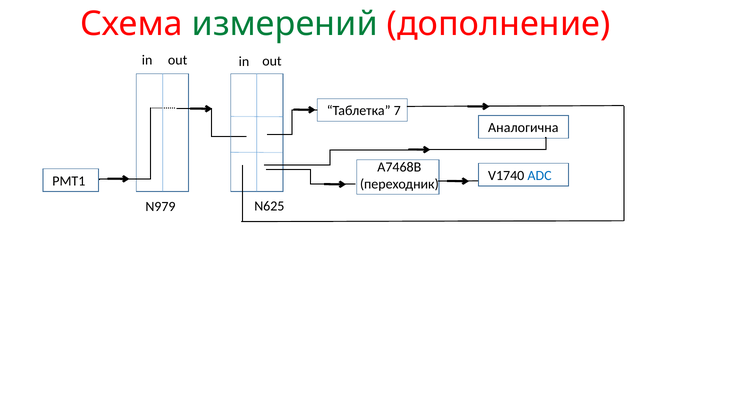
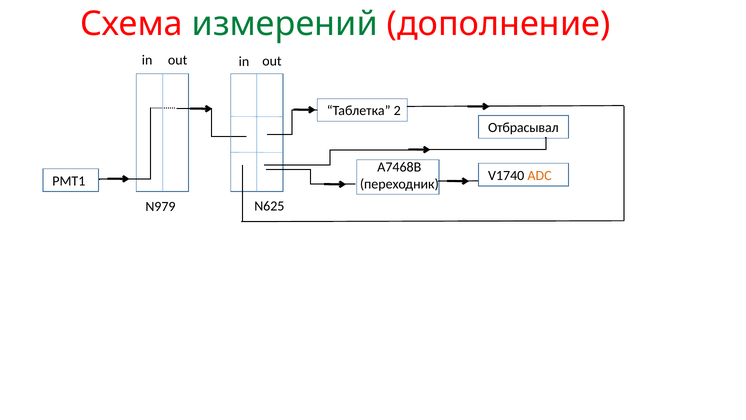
7: 7 -> 2 (397, 111)
Аналогична: Аналогична -> Отбрасывал (523, 128)
ADC colour: blue -> orange (540, 175)
